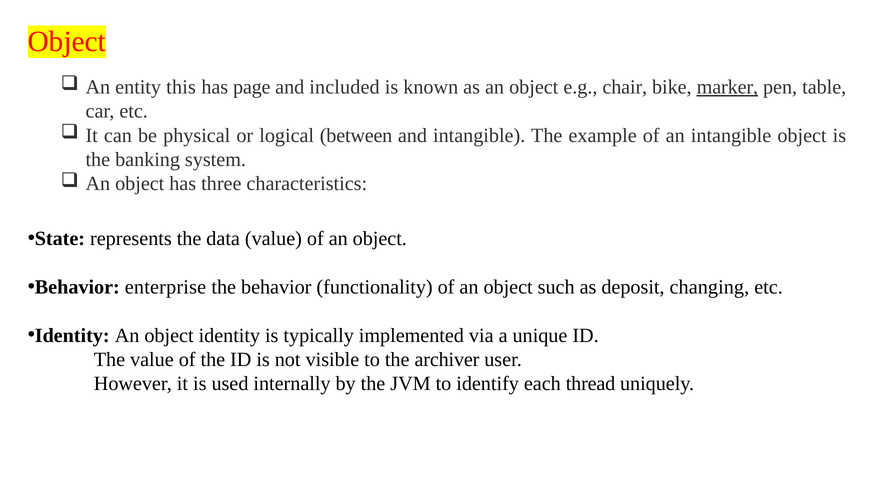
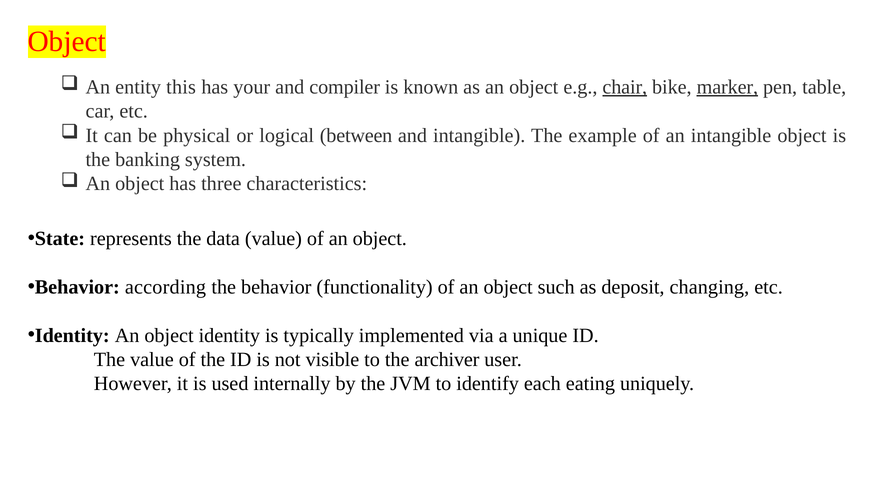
page: page -> your (252, 87)
included: included -> compiler (345, 87)
chair underline: none -> present (625, 87)
enterprise: enterprise -> according (166, 287)
thread: thread -> eating (590, 384)
